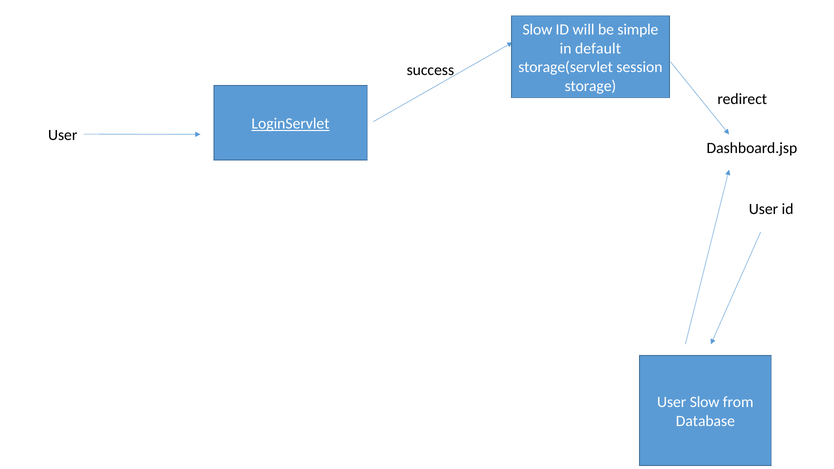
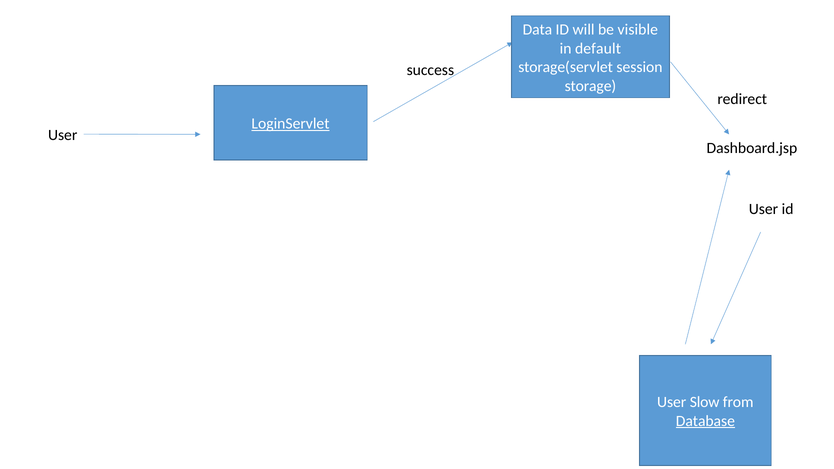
Slow: Slow -> Data (537, 30)
simple: simple -> visible (638, 30)
Database underline: none -> present (705, 421)
